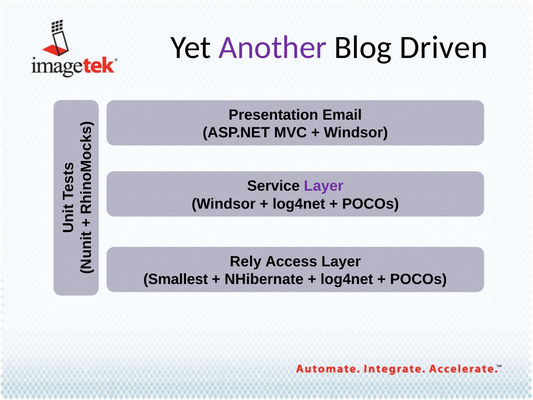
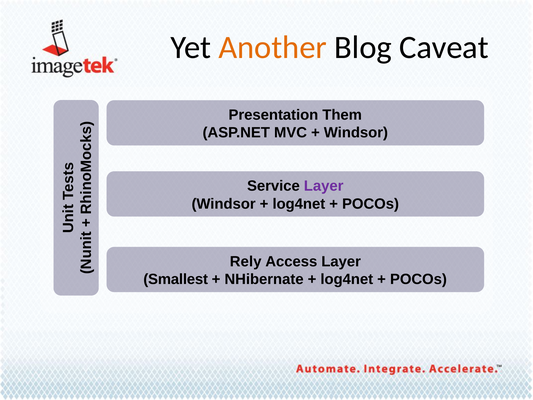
Another colour: purple -> orange (273, 48)
Driven: Driven -> Caveat (444, 48)
Email: Email -> Them (342, 115)
